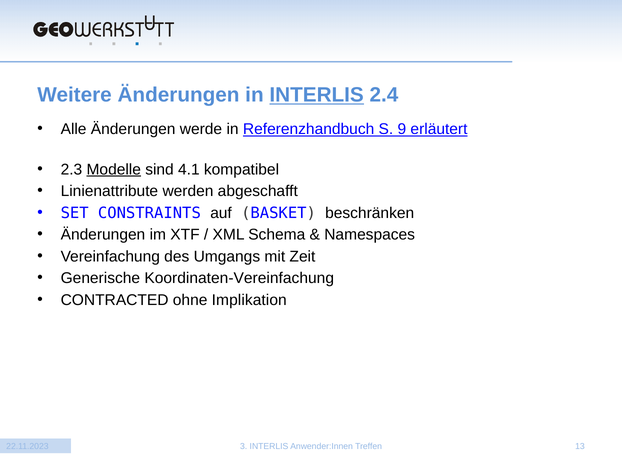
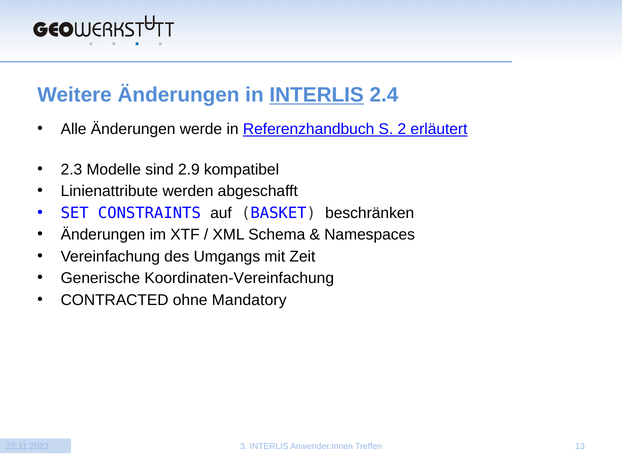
9: 9 -> 2 (402, 129)
Modelle underline: present -> none (114, 170)
4.1: 4.1 -> 2.9 (189, 170)
Implikation: Implikation -> Mandatory (249, 300)
